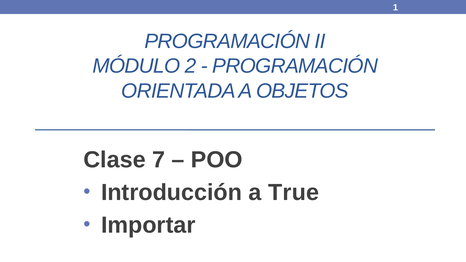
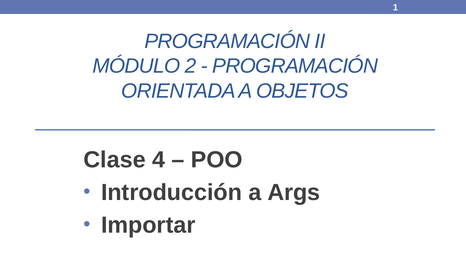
7: 7 -> 4 (159, 160)
True: True -> Args (294, 193)
